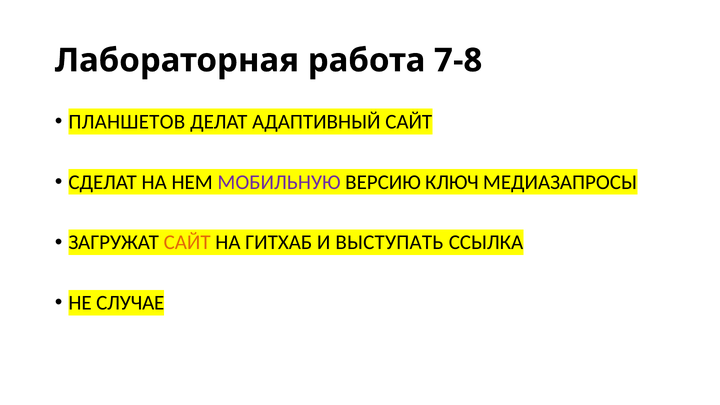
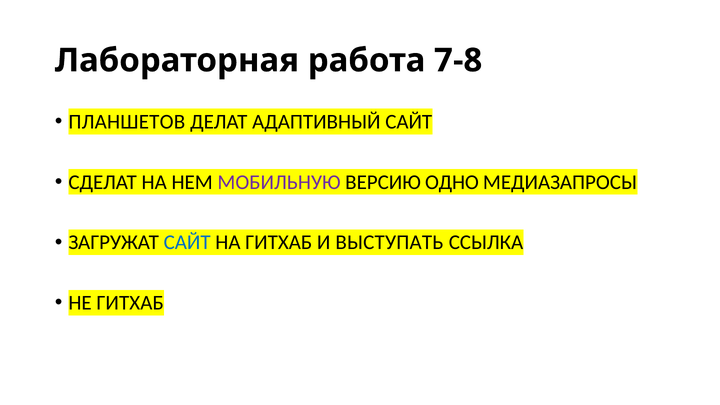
КЛЮЧ: КЛЮЧ -> ОДНО (452, 182)
САЙТ colour: orange -> blue (187, 242)
НЕ СЛУЧАЕ: СЛУЧАЕ -> ГИТХАБ (130, 303)
